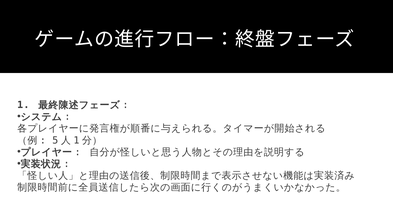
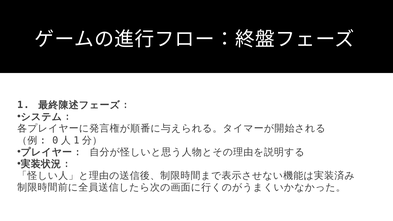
5: 5 -> 0 (55, 140)
